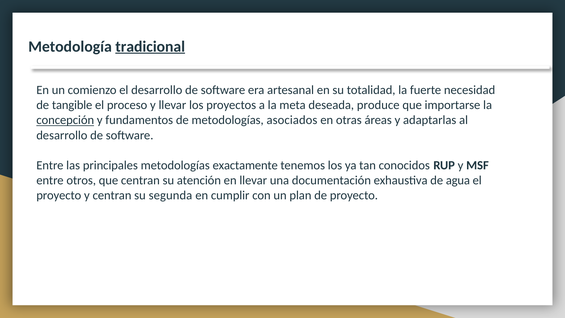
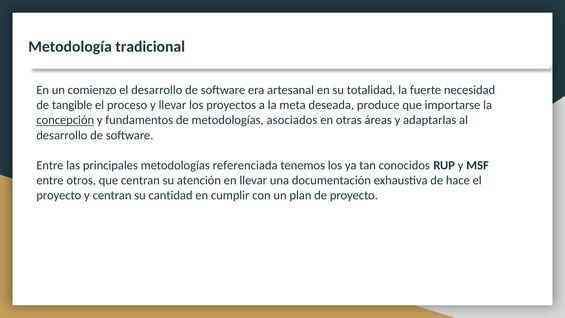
tradicional underline: present -> none (150, 47)
exactamente: exactamente -> referenciada (245, 165)
agua: agua -> hace (458, 180)
segunda: segunda -> cantidad (171, 195)
